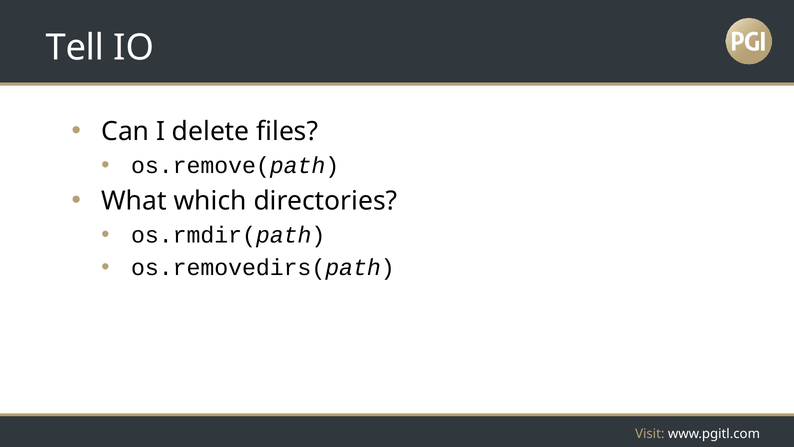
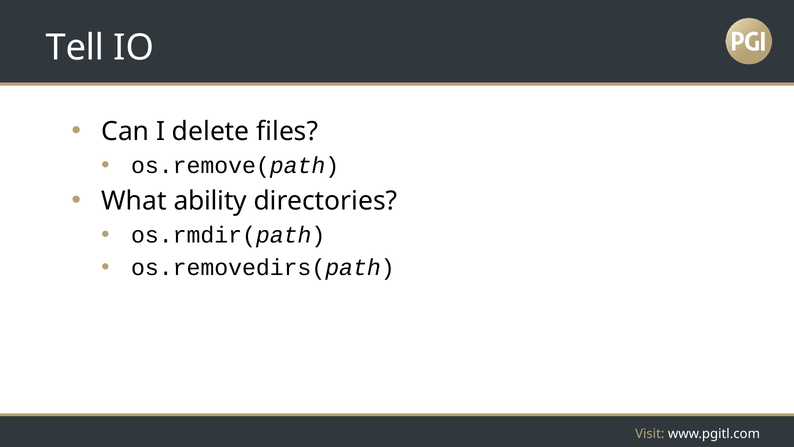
which: which -> ability (210, 201)
